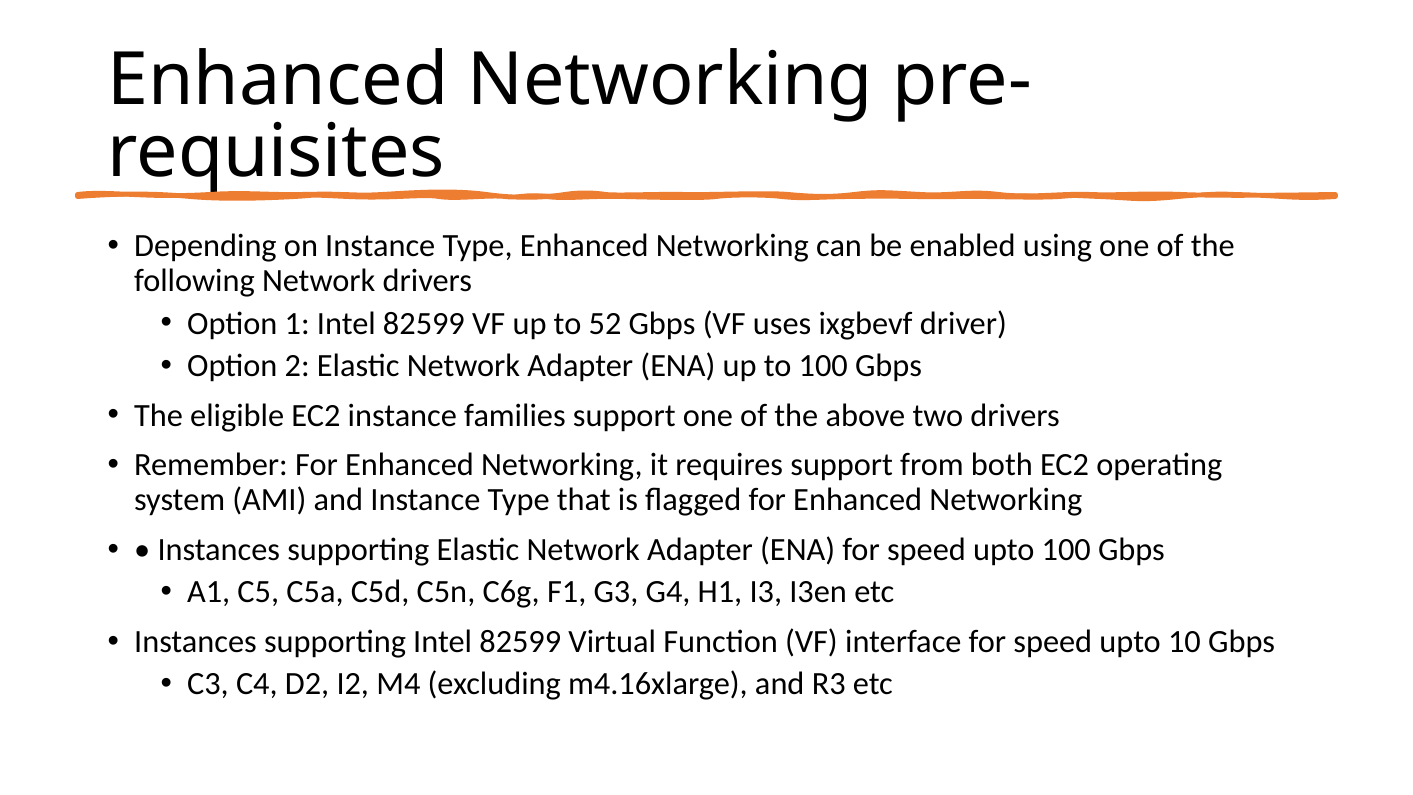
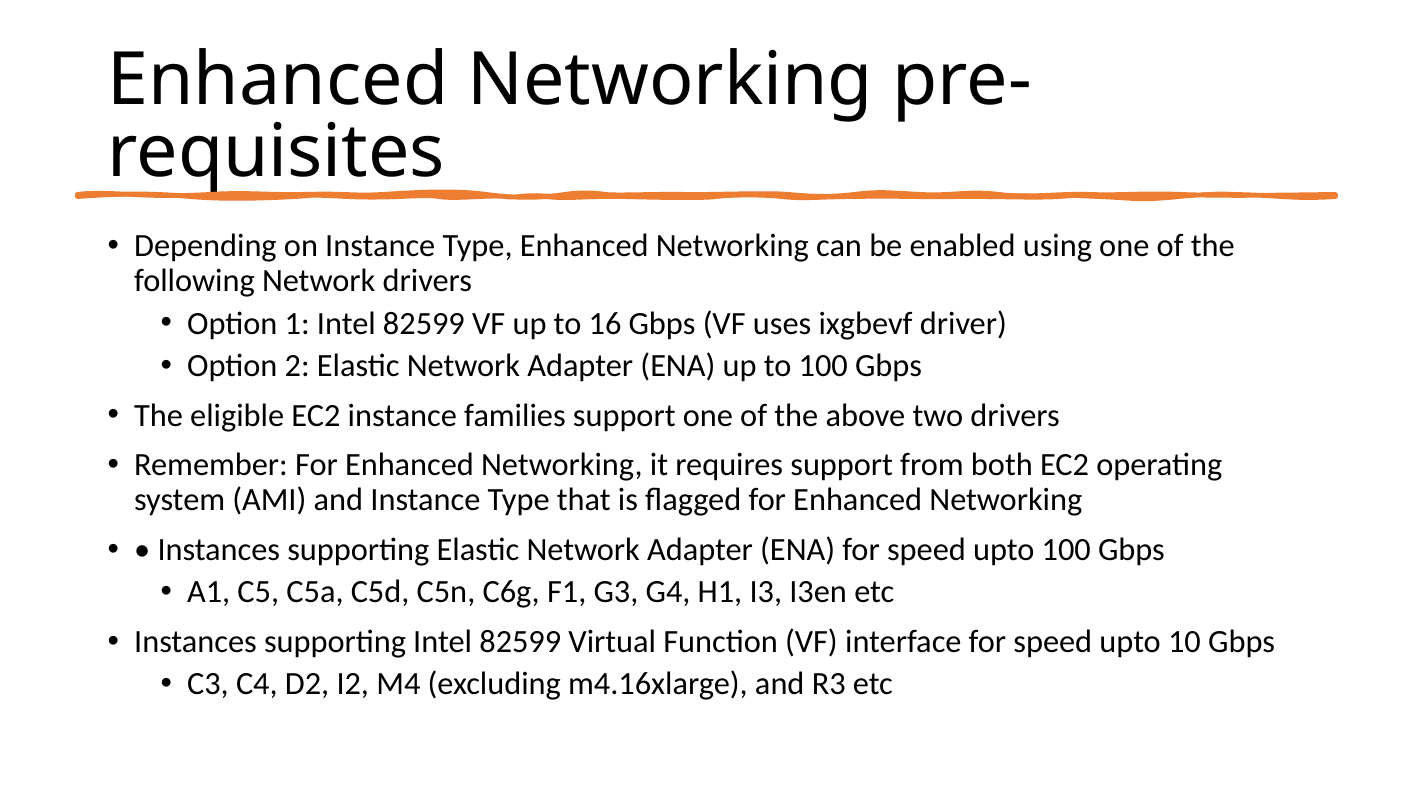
52: 52 -> 16 (605, 323)
